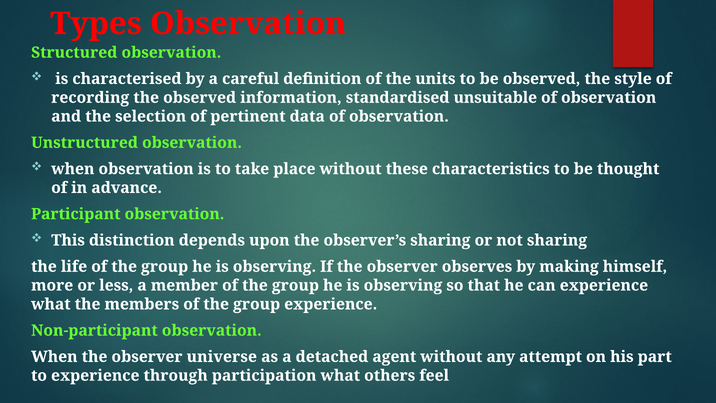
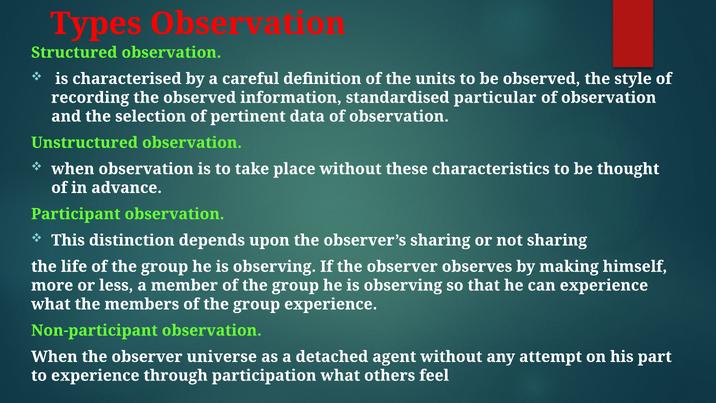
unsuitable: unsuitable -> particular (495, 98)
